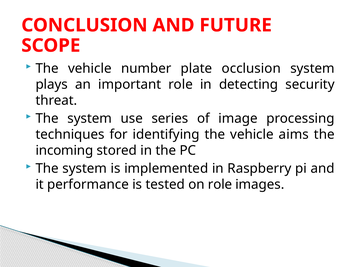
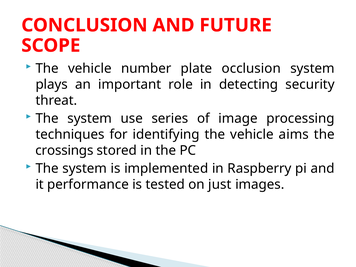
incoming: incoming -> crossings (64, 151)
on role: role -> just (220, 185)
